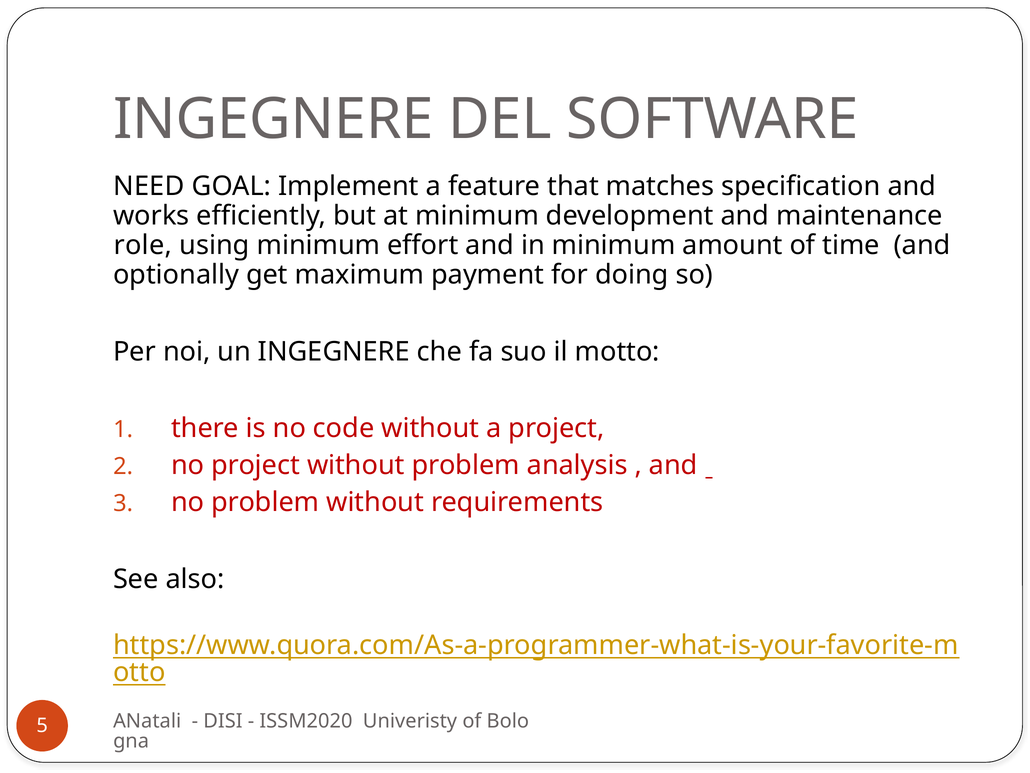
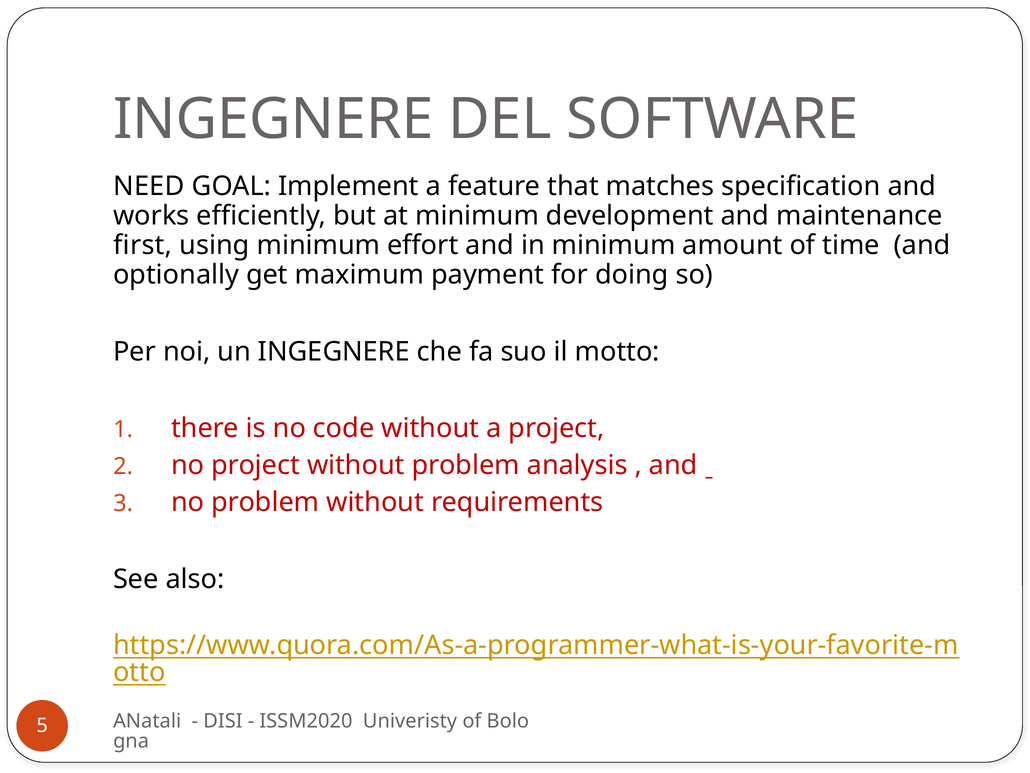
role: role -> first (143, 245)
